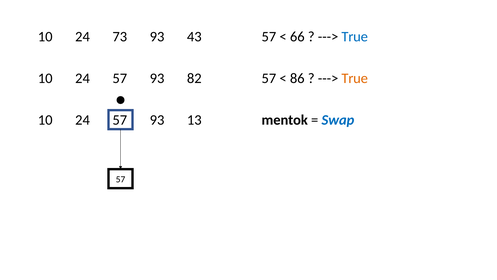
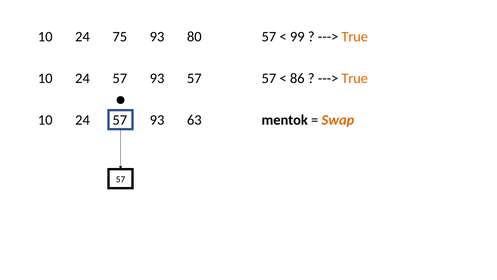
73: 73 -> 75 (120, 37)
43: 43 -> 80 (194, 37)
66: 66 -> 99 (297, 37)
True colour: blue -> orange (355, 37)
93 82: 82 -> 57 (194, 78)
13: 13 -> 63 (194, 120)
Swap colour: blue -> orange (338, 120)
